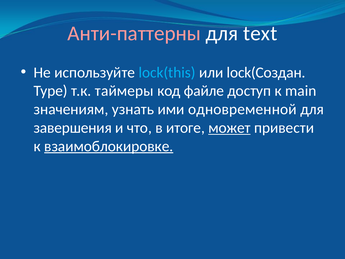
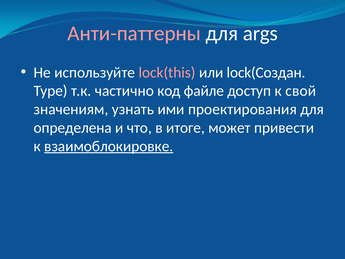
text: text -> args (260, 33)
lock(this colour: light blue -> pink (167, 72)
таймеры: таймеры -> частично (124, 91)
main: main -> свой (301, 91)
одновременной: одновременной -> проектирования (242, 109)
завершения: завершения -> определена (73, 128)
может underline: present -> none (229, 128)
